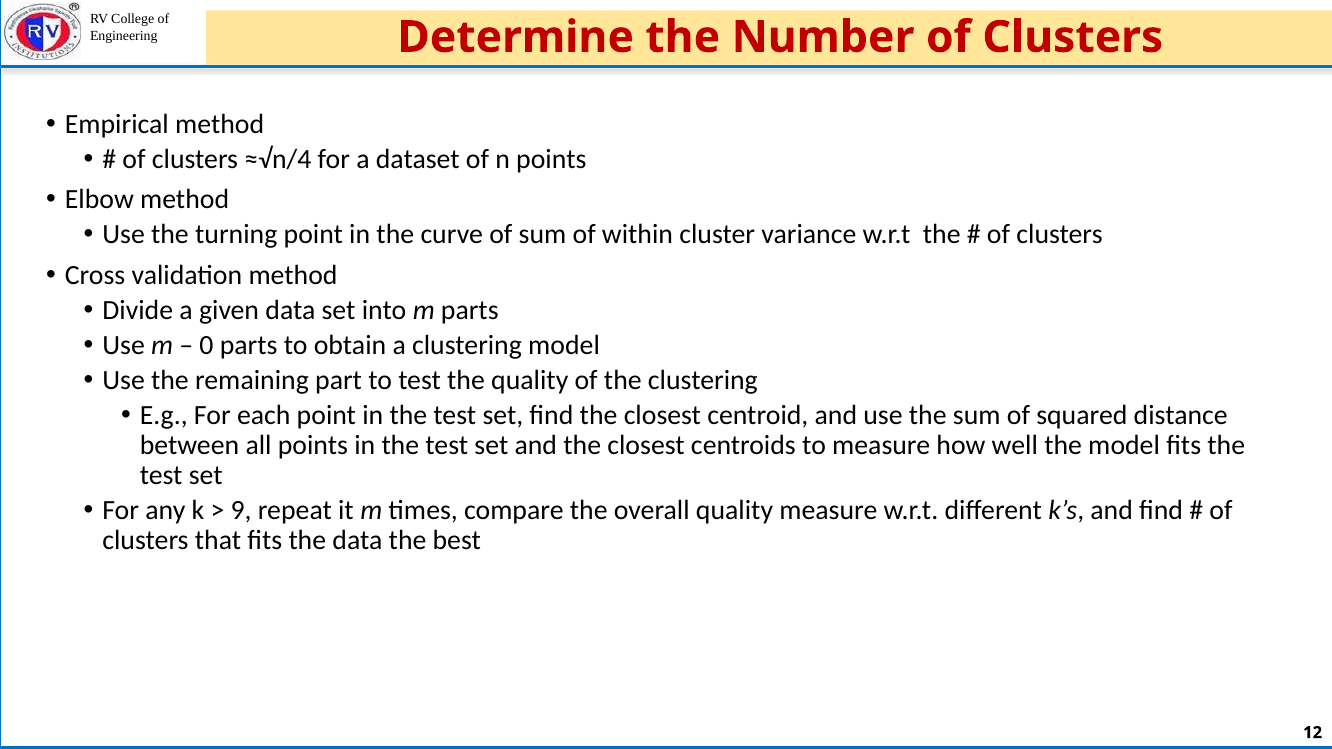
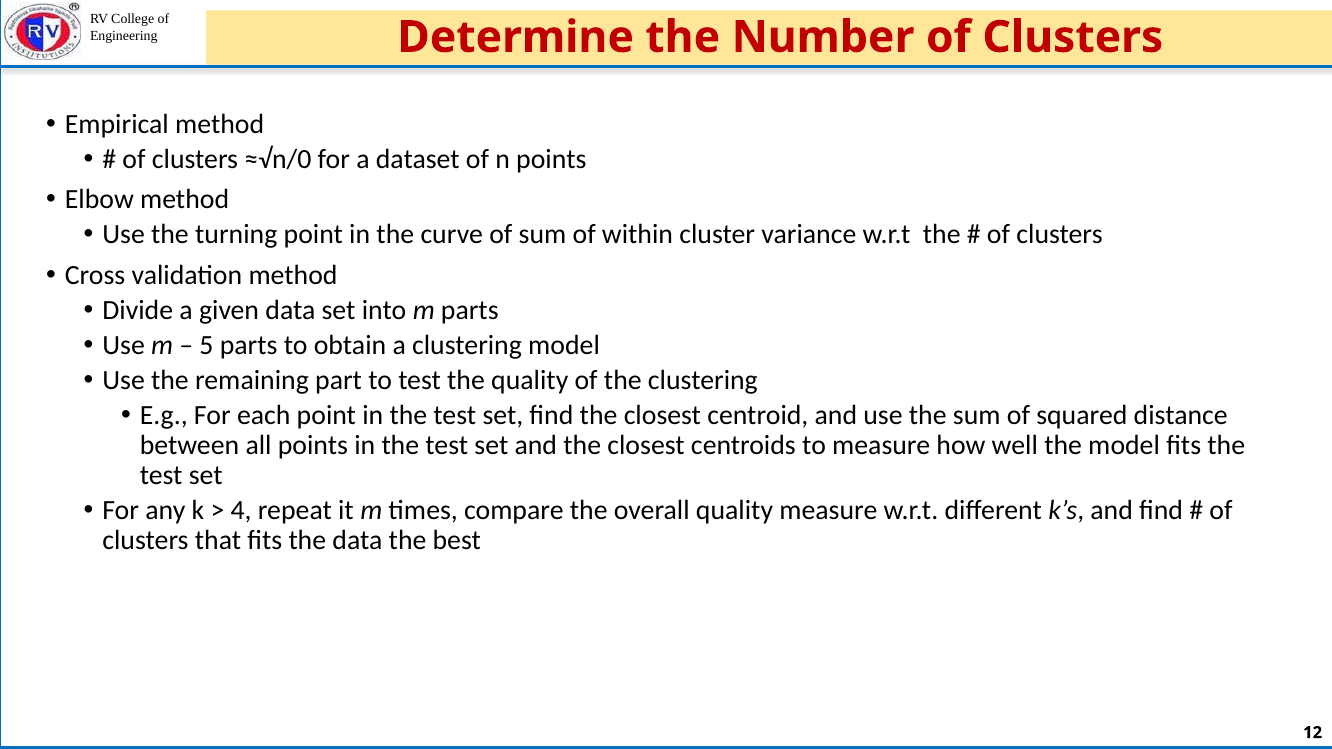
≈√n/4: ≈√n/4 -> ≈√n/0 (278, 159)
0: 0 -> 5 (206, 346)
9: 9 -> 4 (241, 511)
